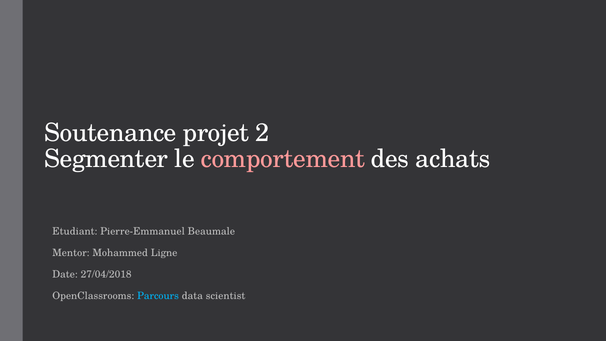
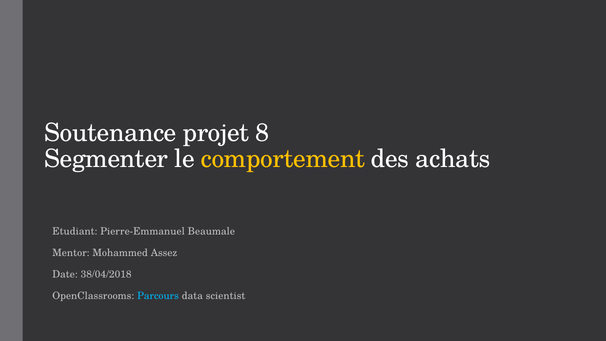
2: 2 -> 8 (262, 133)
comportement colour: pink -> yellow (283, 159)
Ligne: Ligne -> Assez (164, 253)
27/04/2018: 27/04/2018 -> 38/04/2018 (106, 274)
